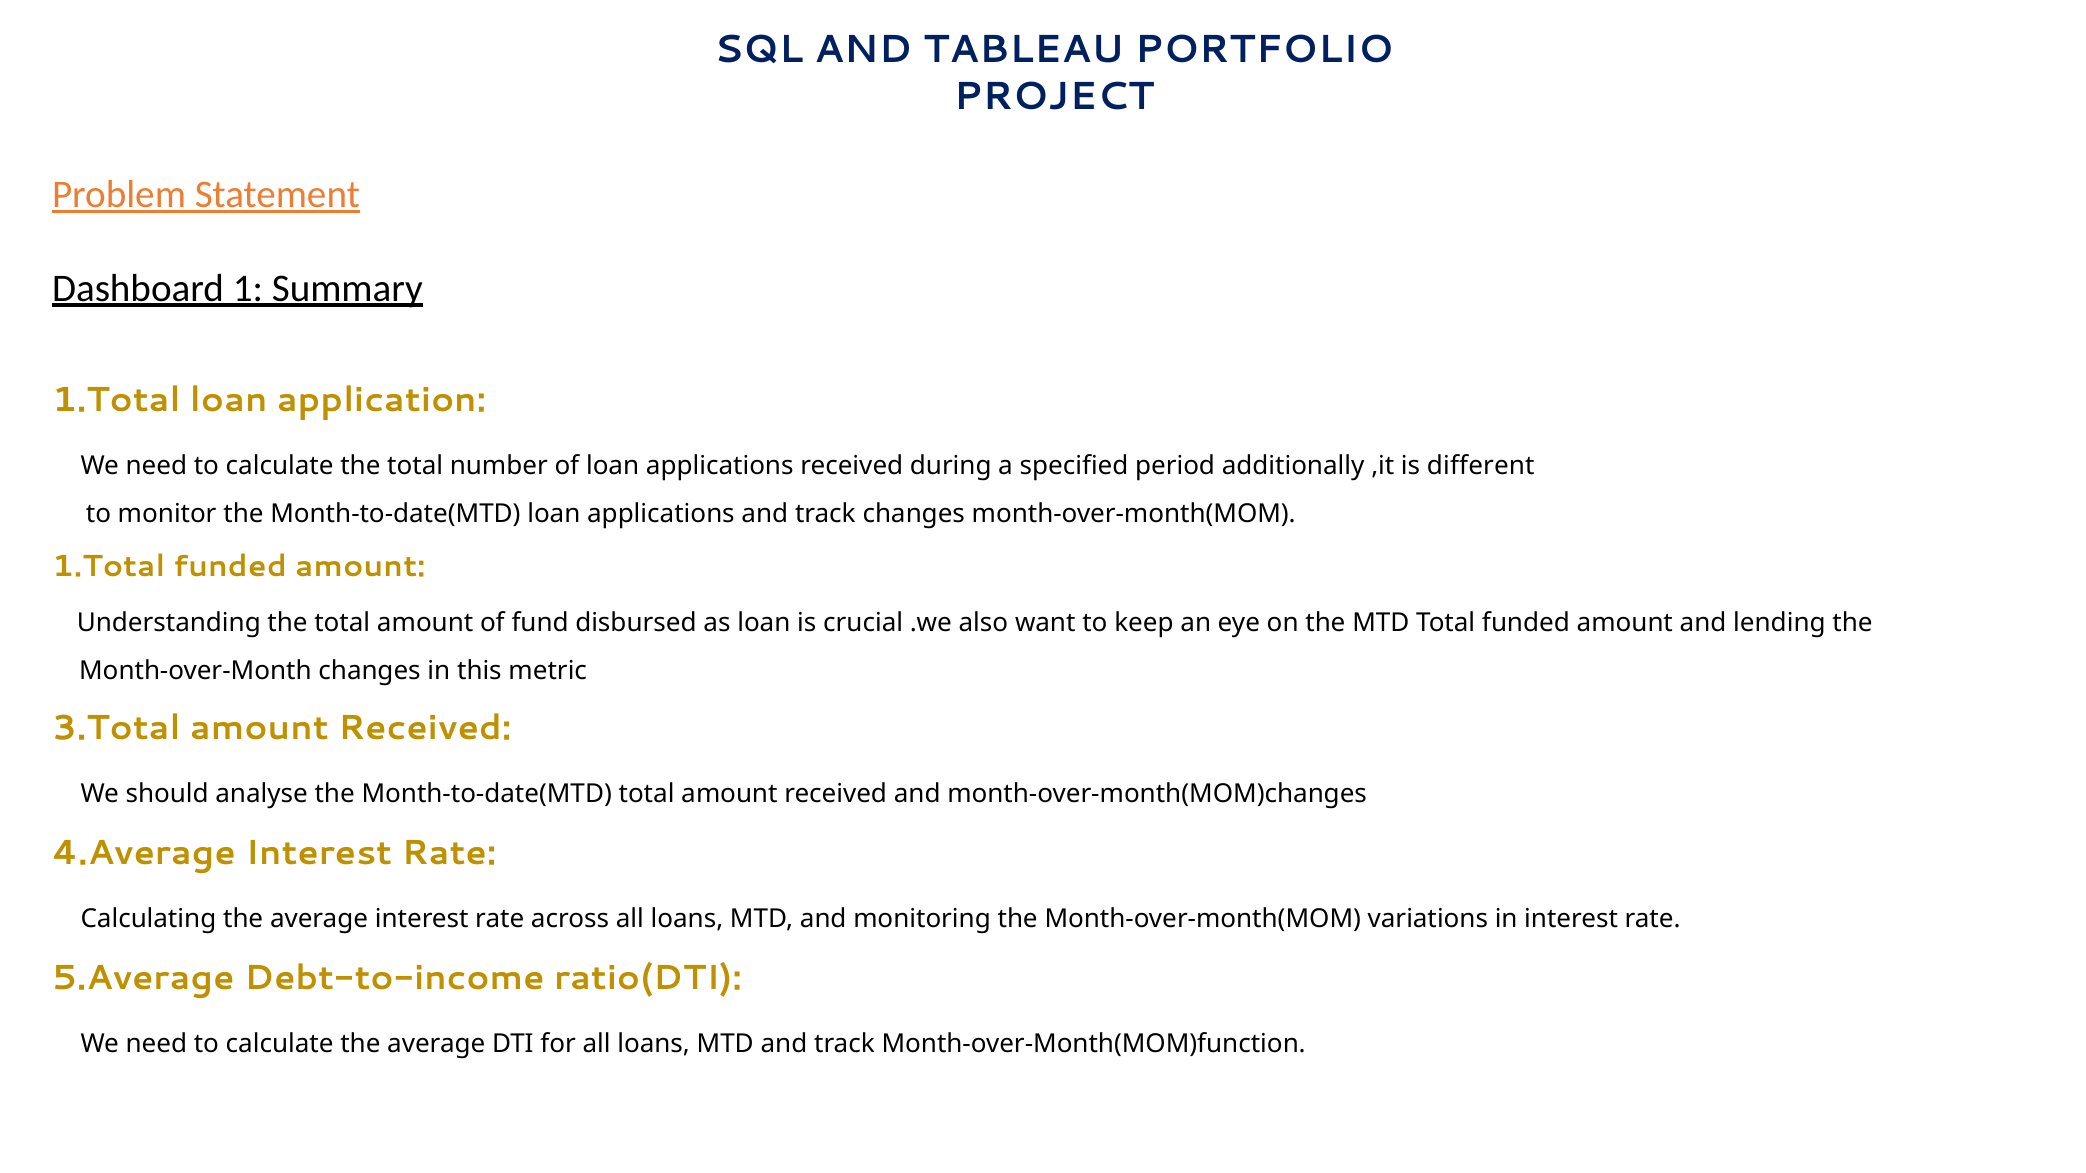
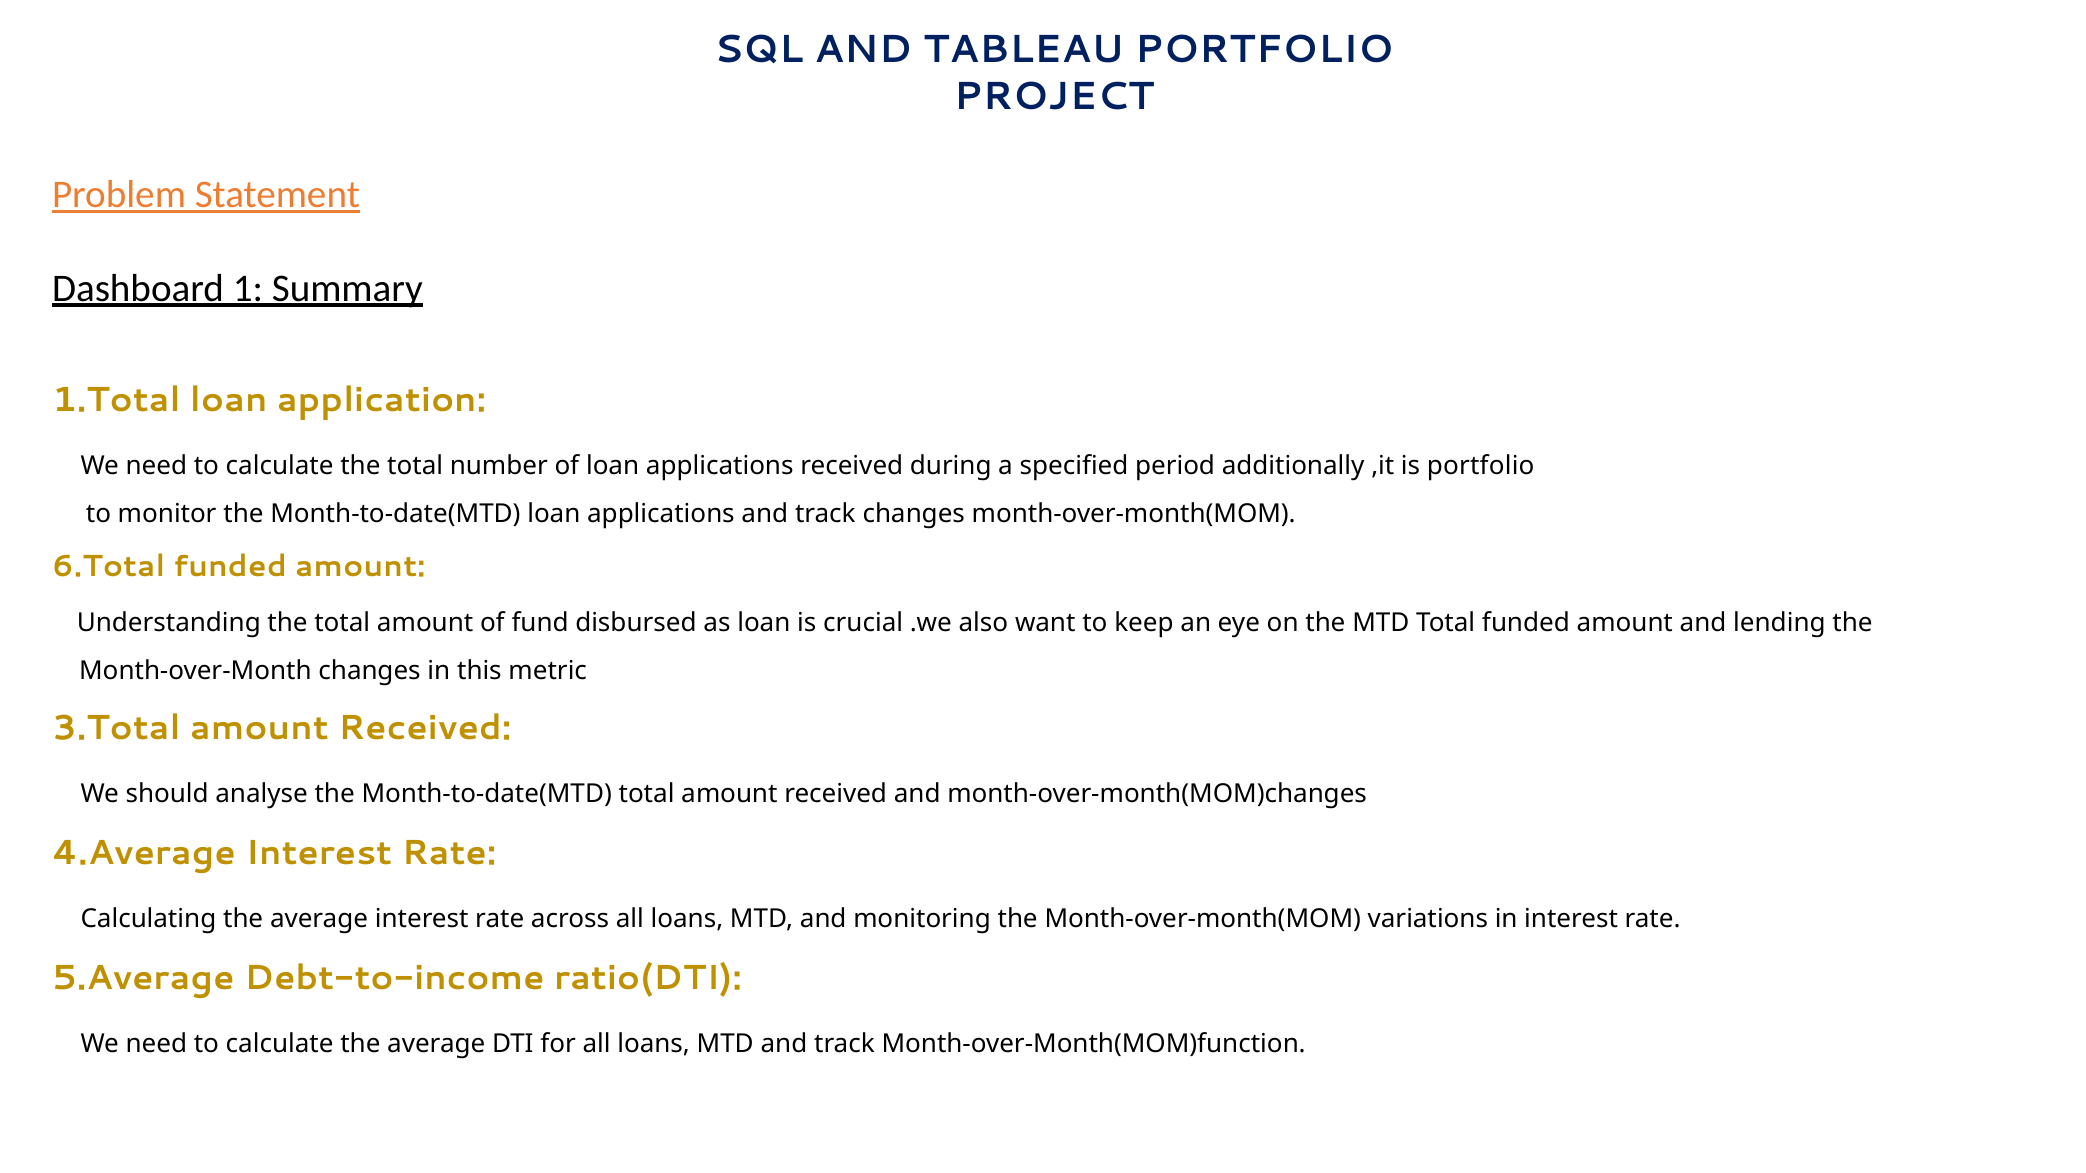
is different: different -> portfolio (1481, 466)
1.Total: 1.Total -> 6.Total (109, 567)
